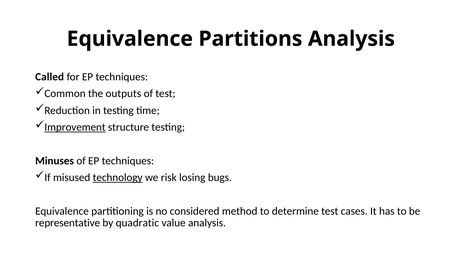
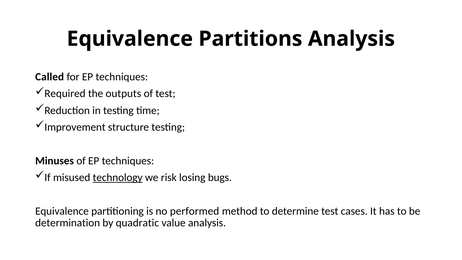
Common: Common -> Required (65, 94)
Improvement underline: present -> none (75, 127)
considered: considered -> performed (195, 211)
representative: representative -> determination (68, 223)
